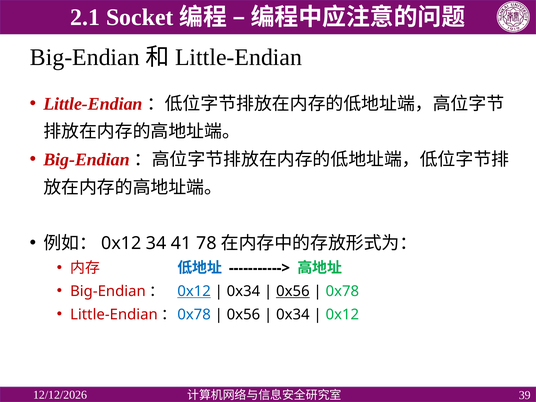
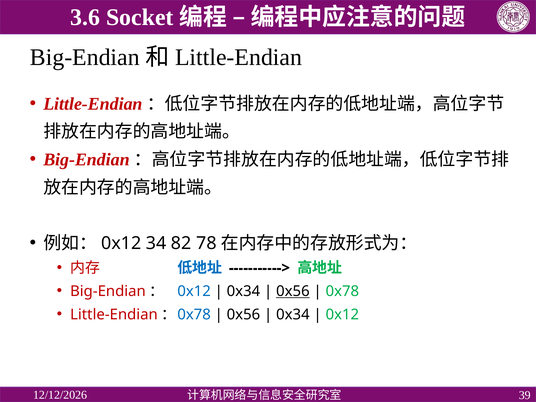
2.1: 2.1 -> 3.6 (85, 17)
41: 41 -> 82 (181, 243)
0x12 underline: present -> none (194, 291)
